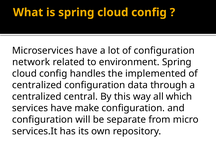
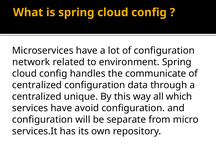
implemented: implemented -> communicate (156, 74)
central: central -> unique (81, 97)
make: make -> avoid (87, 108)
